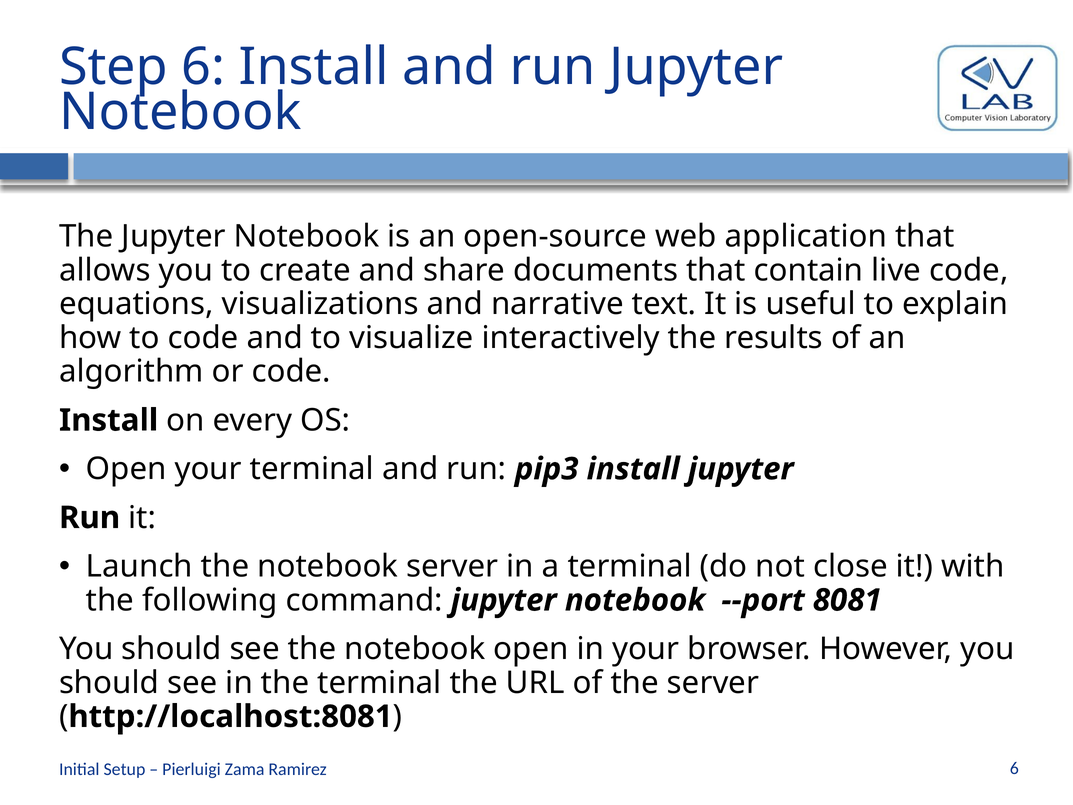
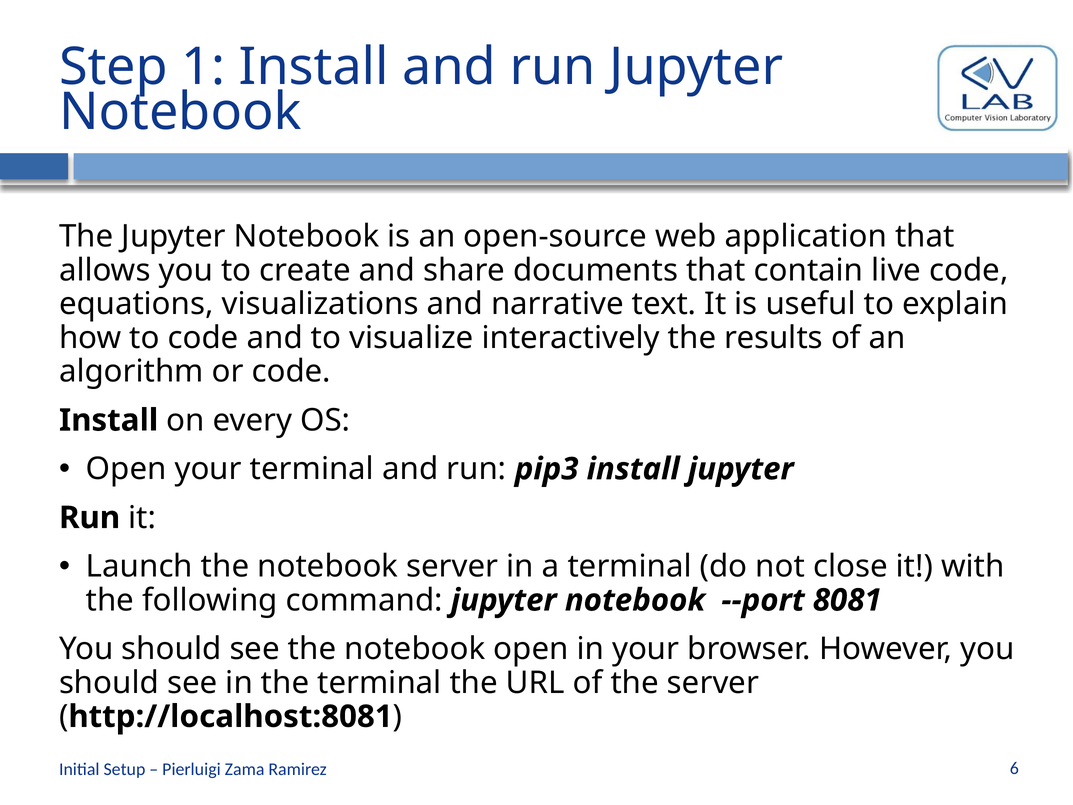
Step 6: 6 -> 1 (203, 67)
